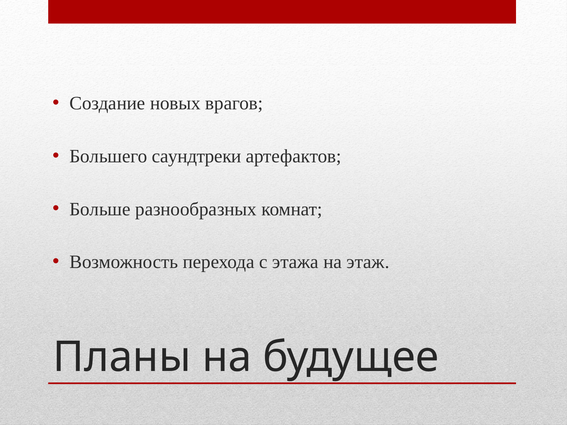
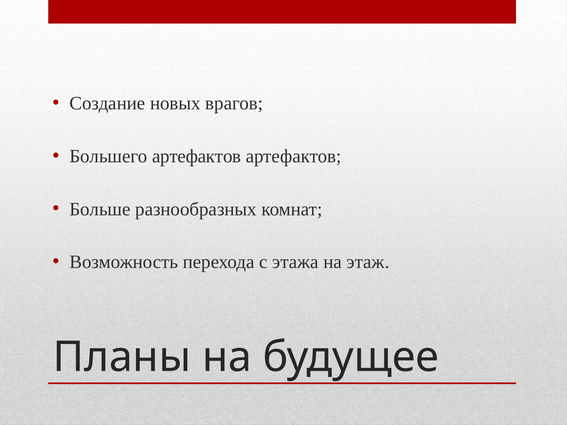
Большего саундтреки: саундтреки -> артефактов (197, 156)
